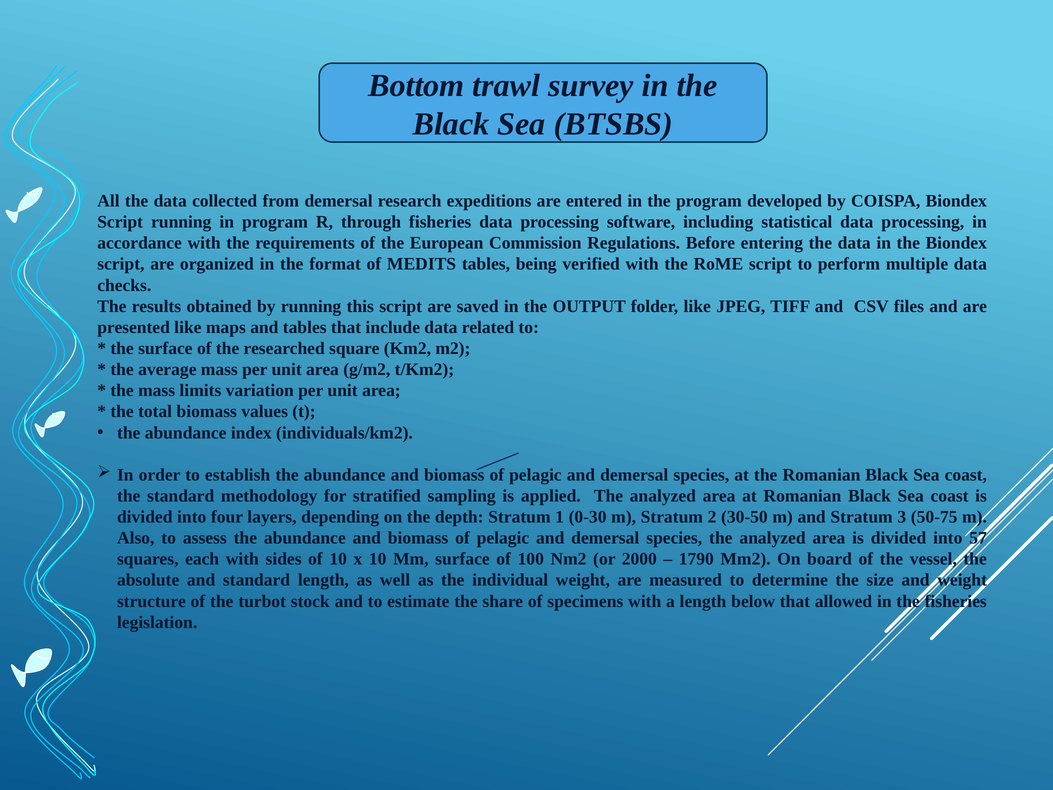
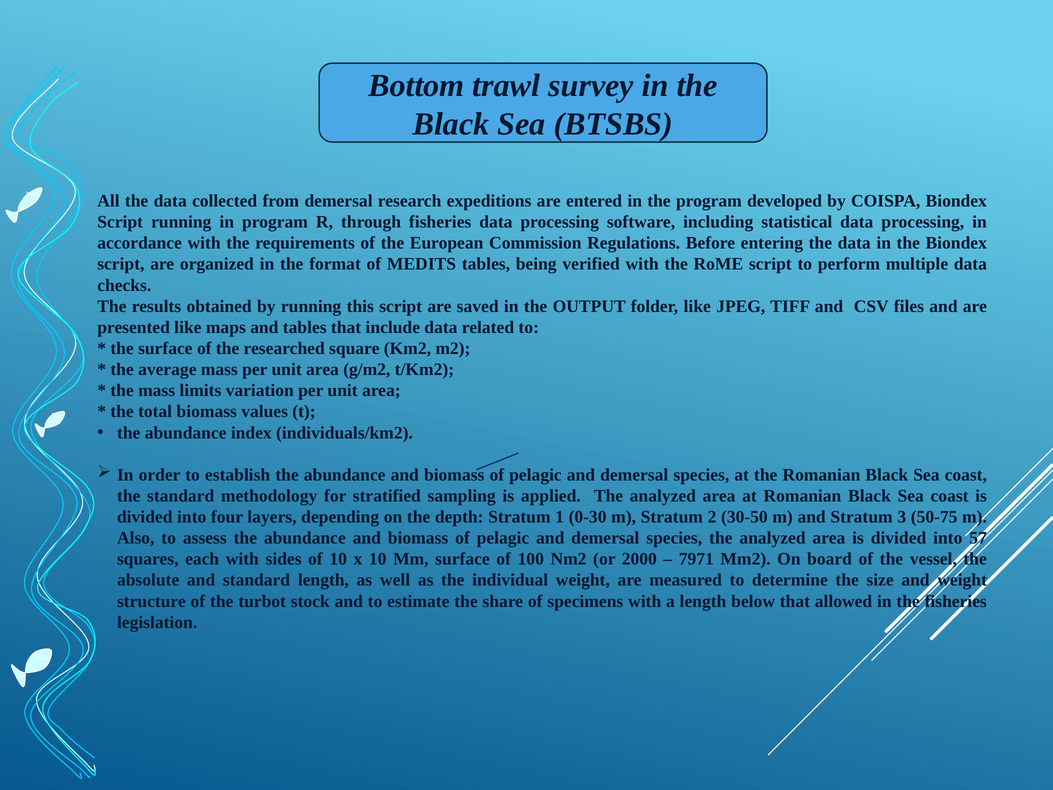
1790: 1790 -> 7971 (696, 559)
